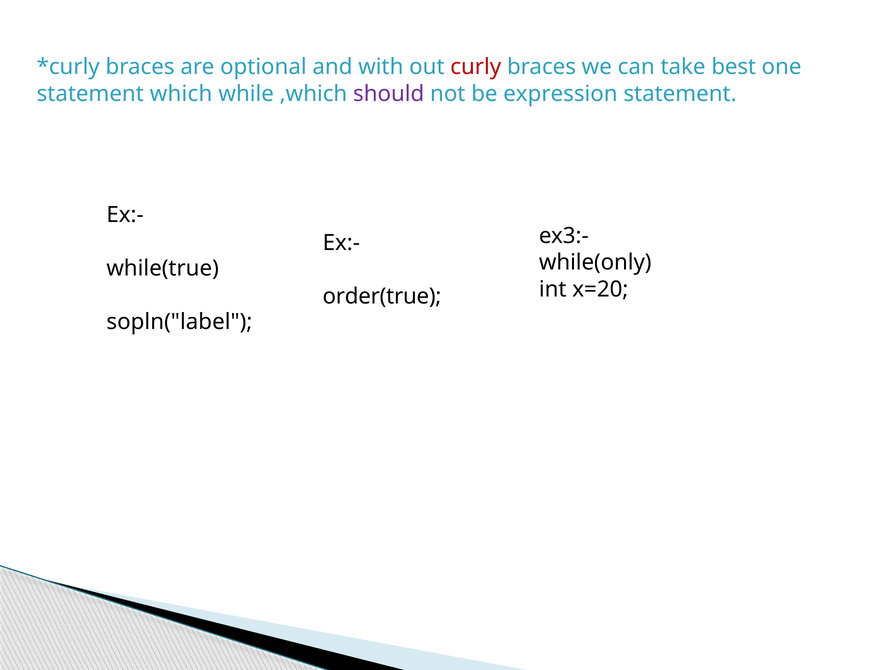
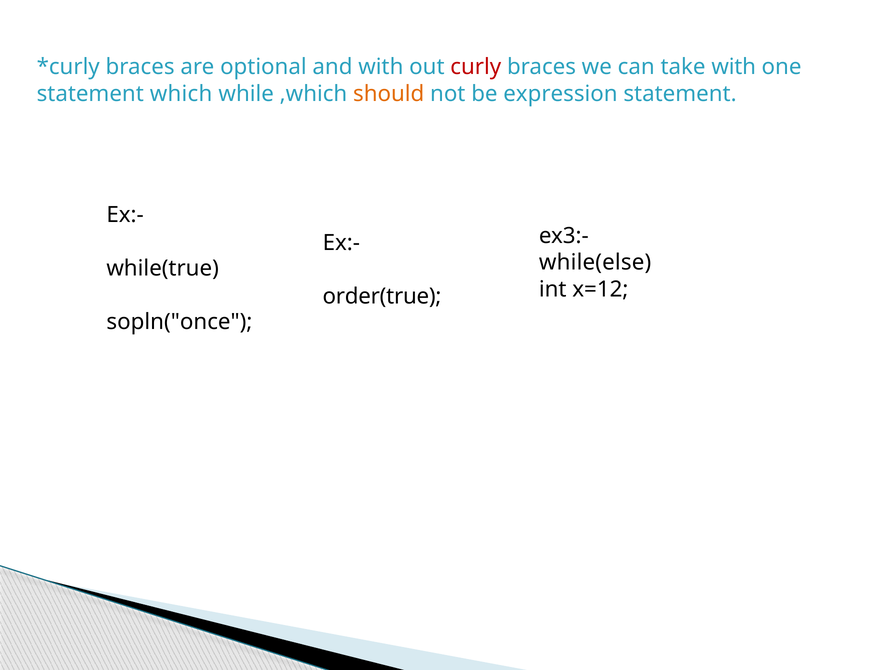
take best: best -> with (734, 67)
should colour: purple -> orange (389, 94)
while(only: while(only -> while(else (595, 262)
x=20: x=20 -> x=12 (600, 289)
sopln("label: sopln("label -> sopln("once (179, 322)
